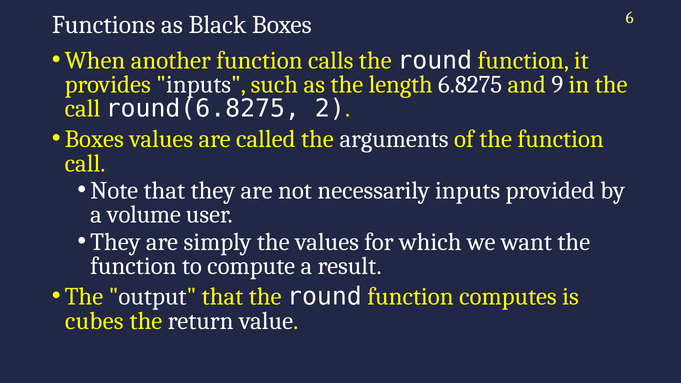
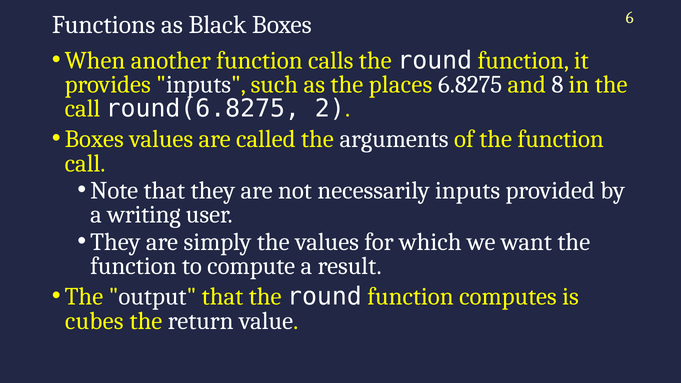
length: length -> places (400, 85)
9: 9 -> 8 (557, 85)
volume: volume -> writing (144, 215)
